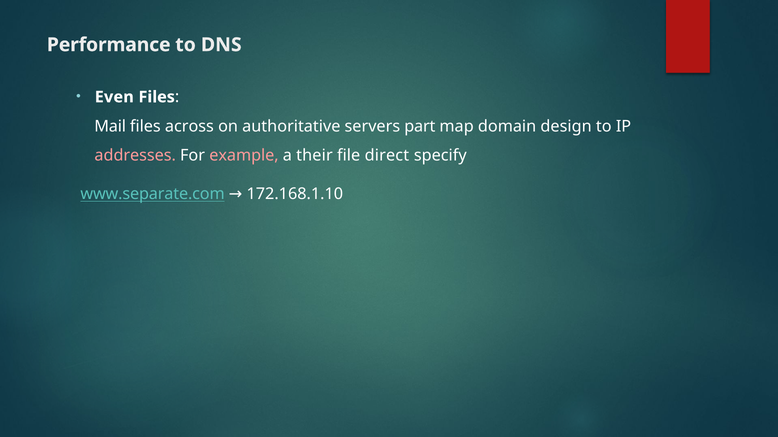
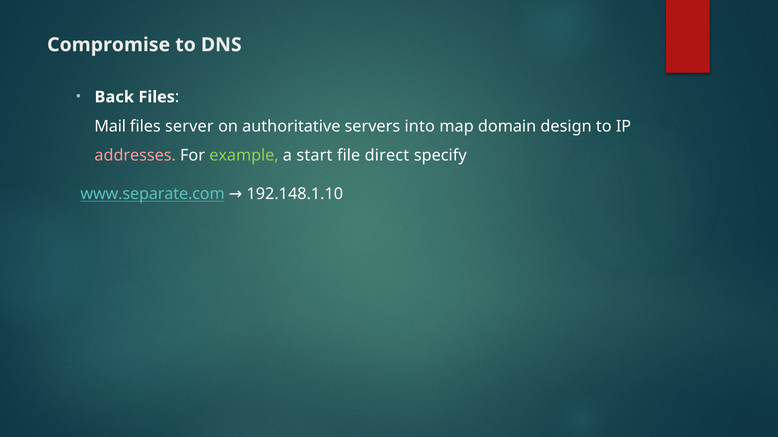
Performance: Performance -> Compromise (109, 45)
Even: Even -> Back (114, 97)
across: across -> server (189, 126)
part: part -> into (420, 126)
example colour: pink -> light green (244, 156)
their: their -> start (314, 156)
172.168.1.10: 172.168.1.10 -> 192.148.1.10 (295, 194)
